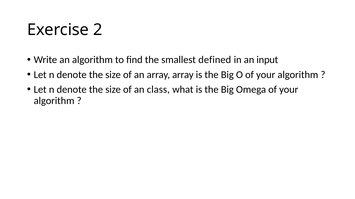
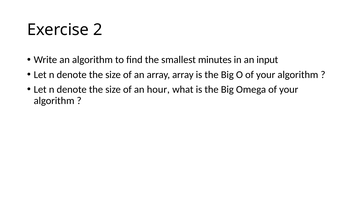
defined: defined -> minutes (215, 60)
class: class -> hour (158, 90)
